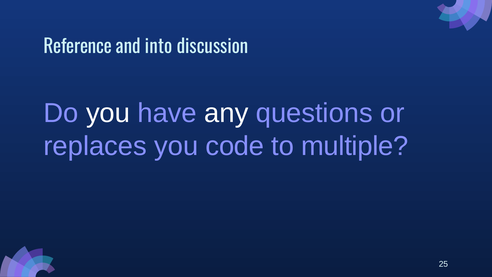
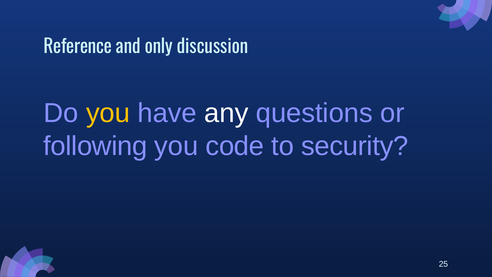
into: into -> only (159, 47)
you colour: white -> yellow (108, 113)
replaces: replaces -> following (95, 146)
multiple: multiple -> security (355, 146)
